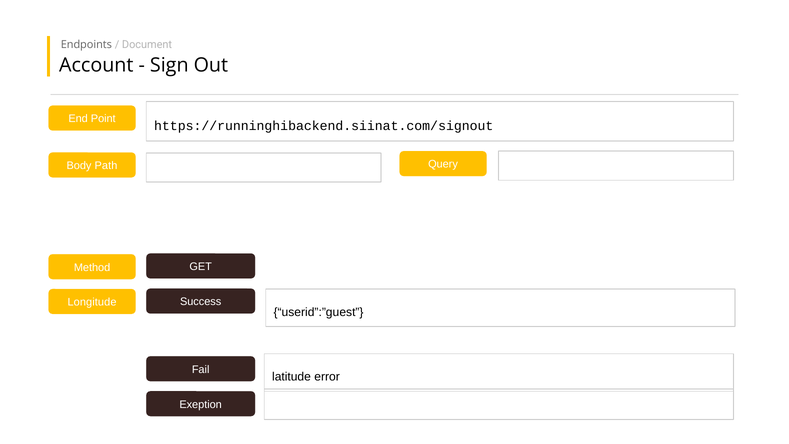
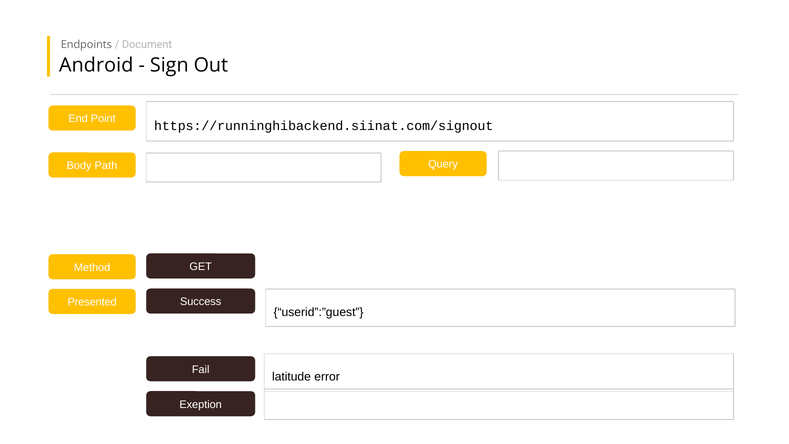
Account: Account -> Android (96, 65)
Longitude: Longitude -> Presented (92, 302)
